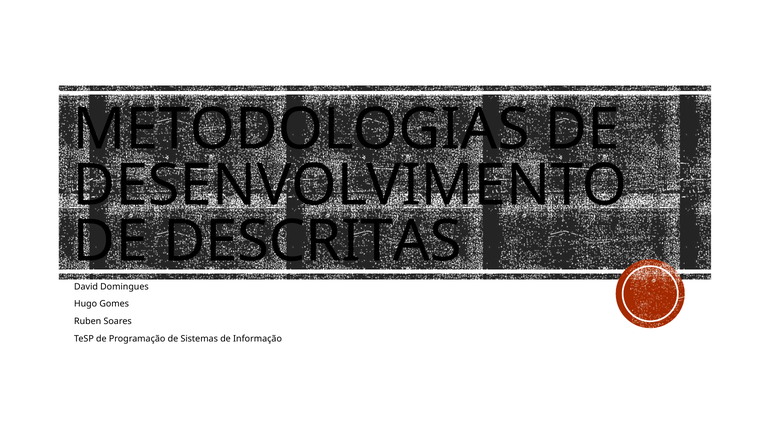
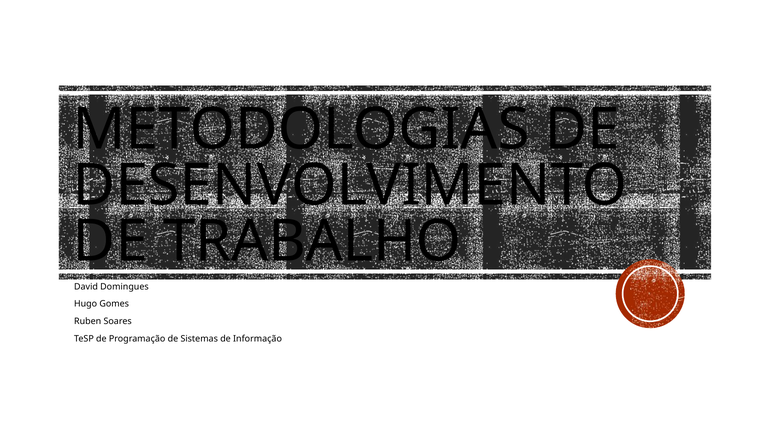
DESCRITAS: DESCRITAS -> TRABALHO (312, 242)
